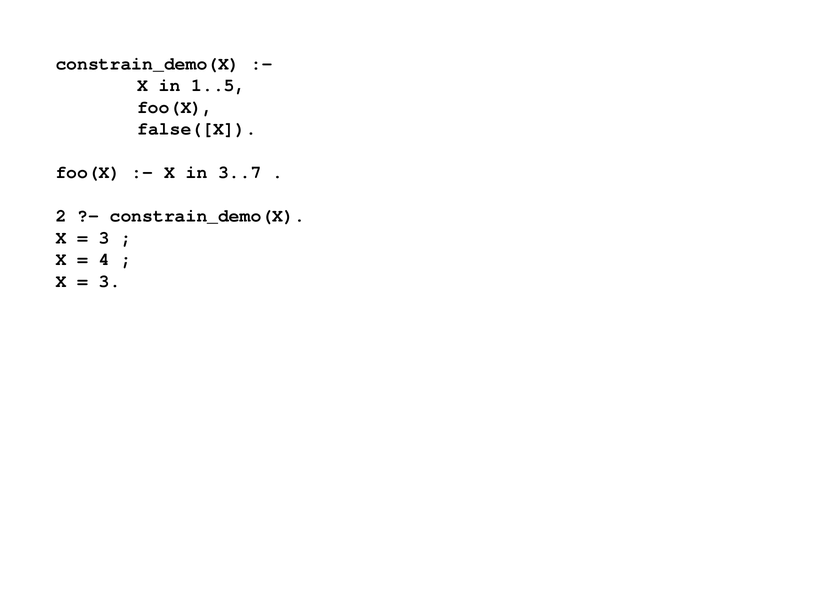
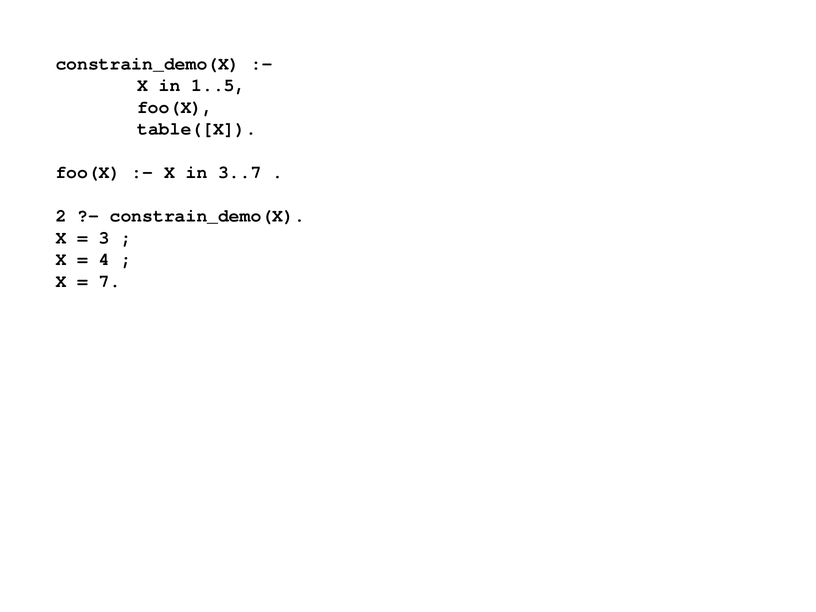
false([X: false([X -> table([X (197, 129)
3: 3 -> 7 (110, 281)
